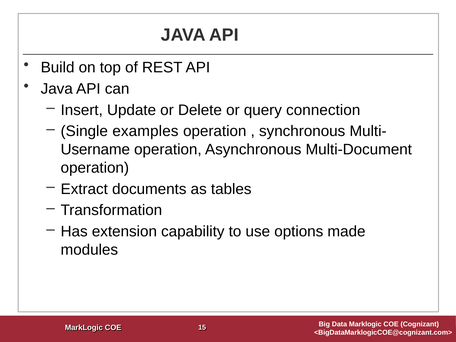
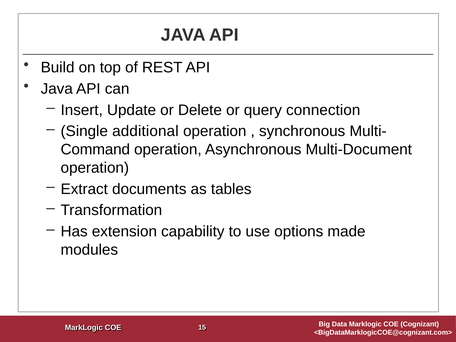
examples: examples -> additional (145, 131)
Username: Username -> Command (95, 150)
